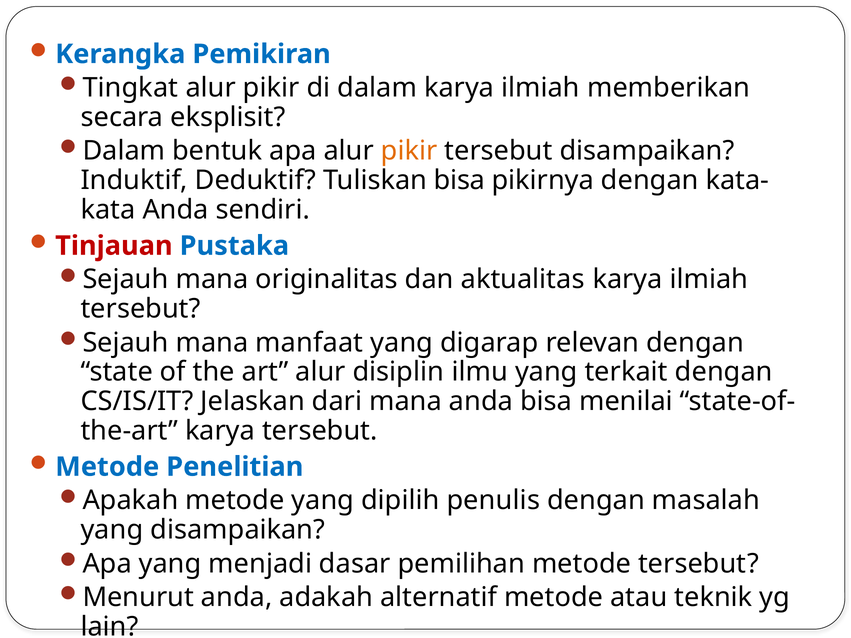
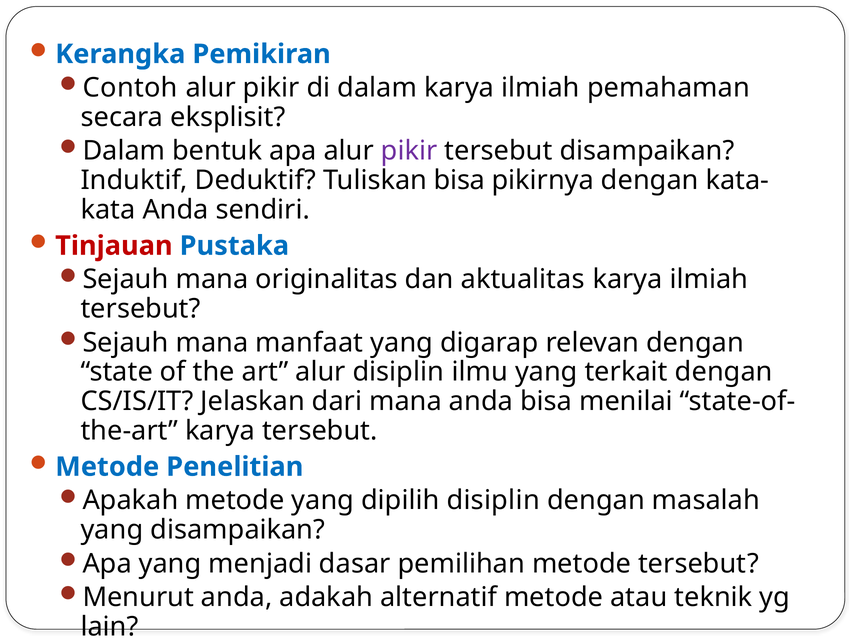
Tingkat: Tingkat -> Contoh (130, 88)
memberikan: memberikan -> pemahaman (669, 88)
pikir colour: orange -> purple (409, 151)
dipilih penulis: penulis -> disiplin (493, 501)
